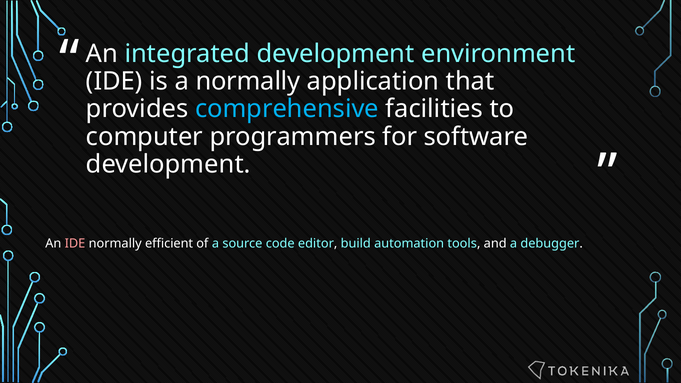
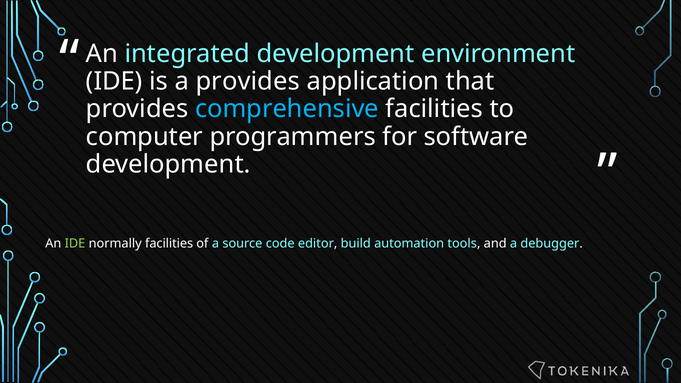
a normally: normally -> provides (248, 81)
IDE colour: pink -> light green (75, 243)
normally efficient: efficient -> facilities (169, 243)
